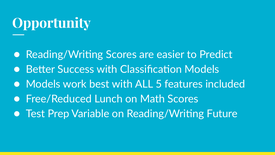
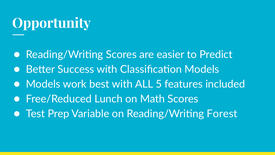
Future: Future -> Forest (222, 113)
